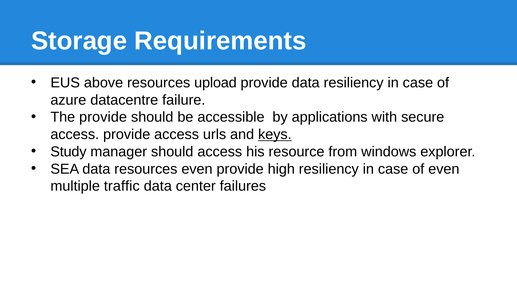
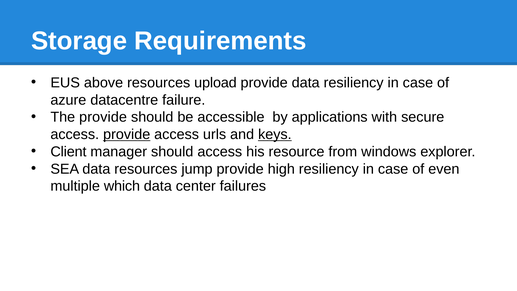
provide underline: none -> present (127, 134)
Study: Study -> Client (68, 152)
resources even: even -> jump (197, 169)
traffic: traffic -> which (122, 186)
